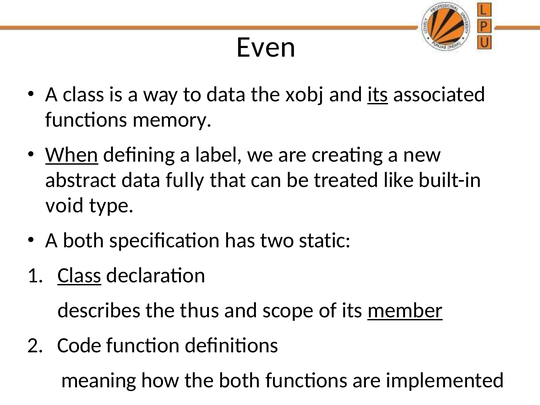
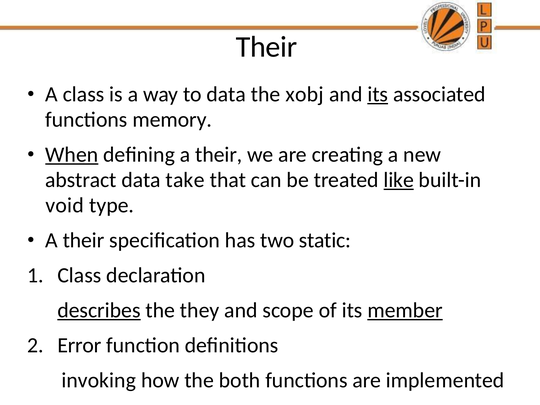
Even: Even -> Their (266, 47)
defining a label: label -> their (219, 155)
fully: fully -> take (185, 180)
like underline: none -> present (399, 180)
both: both -> their (84, 240)
Class underline: present -> none (79, 275)
describes underline: none -> present (99, 310)
thus: thus -> they (200, 310)
Code: Code -> Error (79, 345)
meaning: meaning -> invoking (99, 380)
